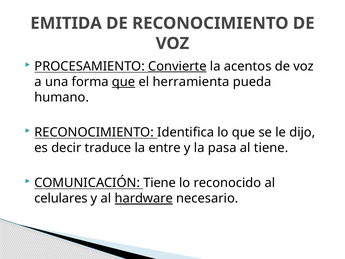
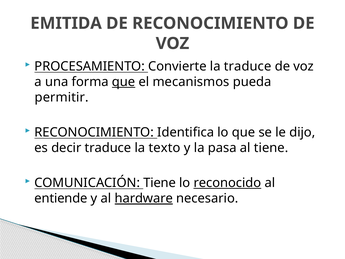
Convierte underline: present -> none (177, 66)
la acentos: acentos -> traduce (248, 66)
herramienta: herramienta -> mecanismos (191, 82)
humano: humano -> permitir (62, 97)
entre: entre -> texto (165, 148)
reconocido underline: none -> present (227, 183)
celulares: celulares -> entiende (61, 198)
